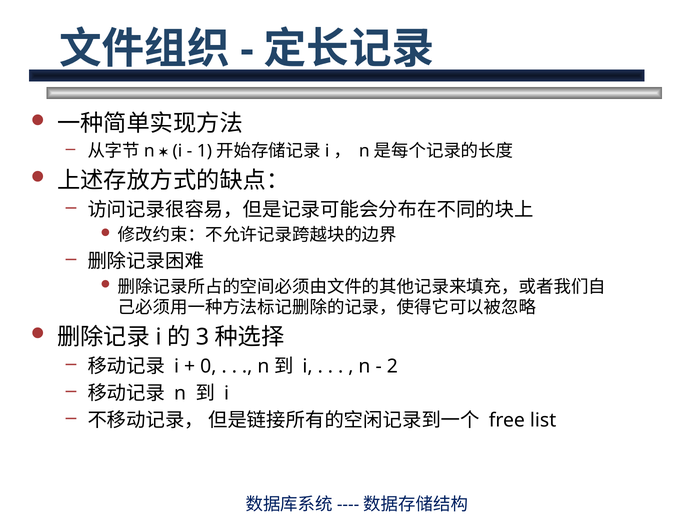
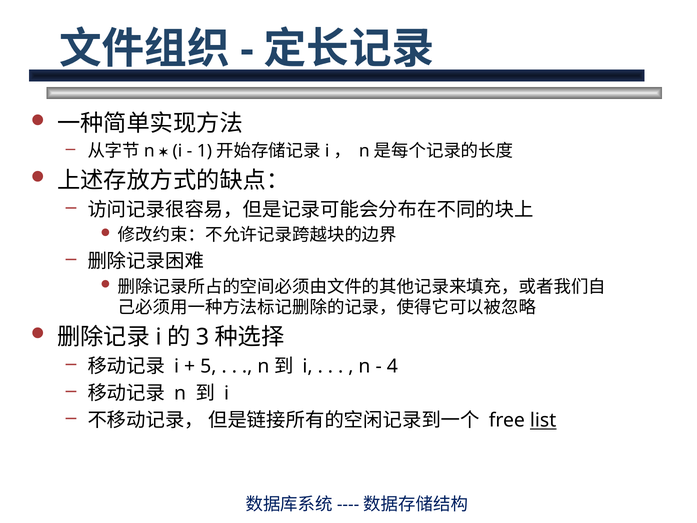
0: 0 -> 5 (208, 366)
2: 2 -> 4 (392, 366)
list underline: none -> present (543, 420)
